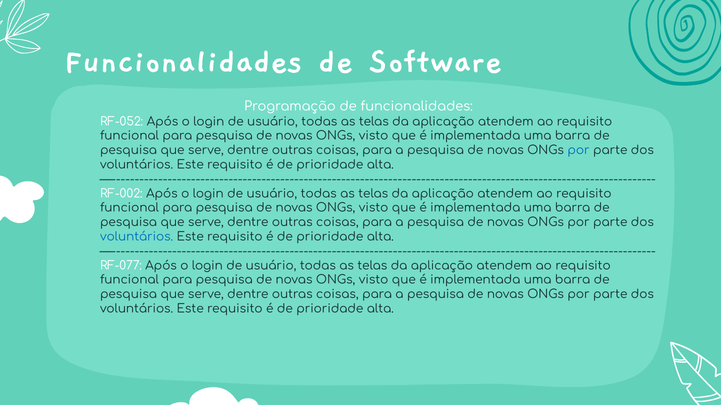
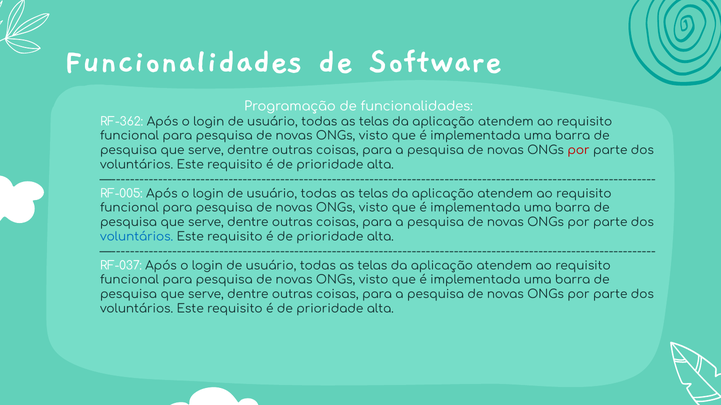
RF-052: RF-052 -> RF-362 (122, 122)
por colour: blue -> red (579, 151)
RF-002: RF-002 -> RF-005 (121, 194)
RF-077: RF-077 -> RF-037 (121, 266)
